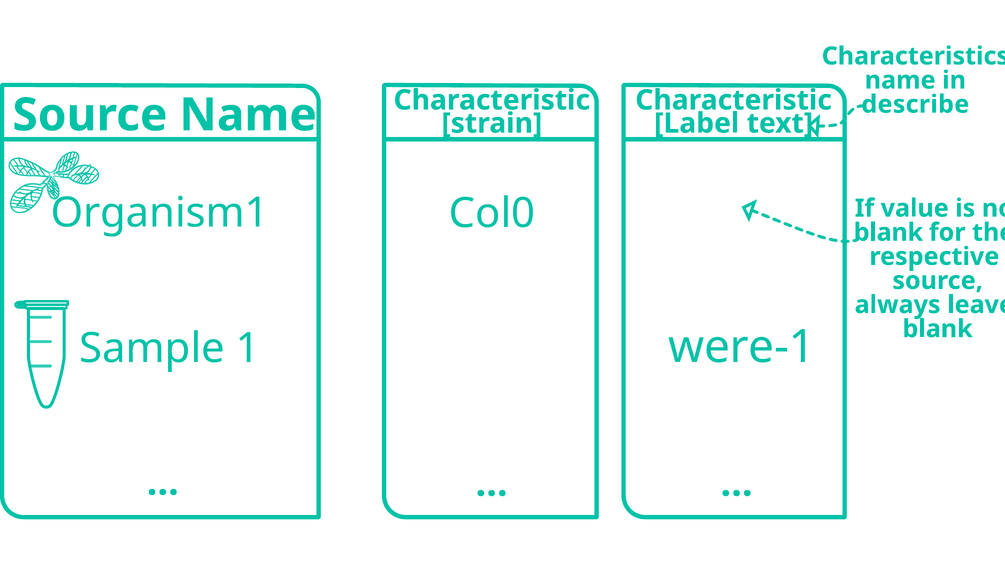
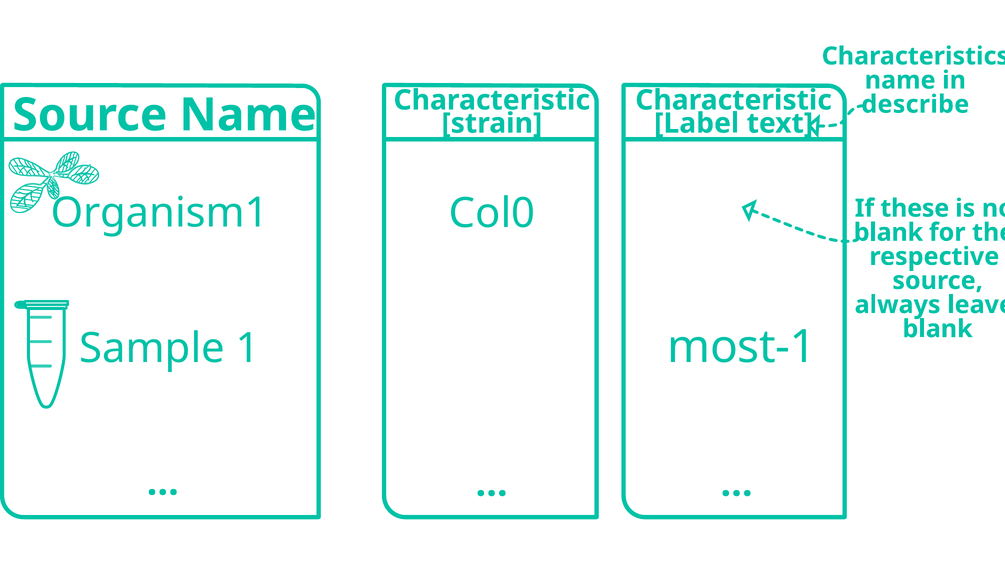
value: value -> these (915, 208)
were-1: were-1 -> most-1 (742, 347)
